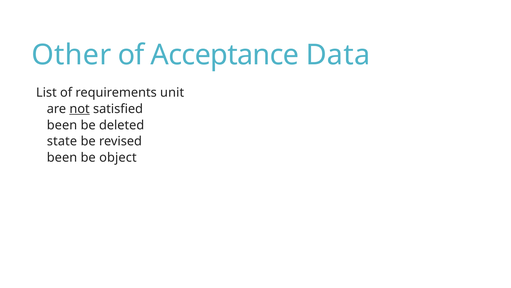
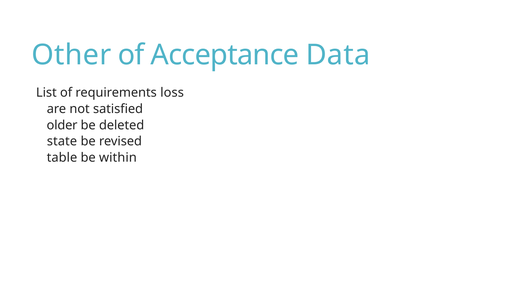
unit: unit -> loss (172, 92)
not underline: present -> none (80, 109)
been: been -> older (62, 125)
been: been -> table (62, 157)
object: object -> within (118, 157)
